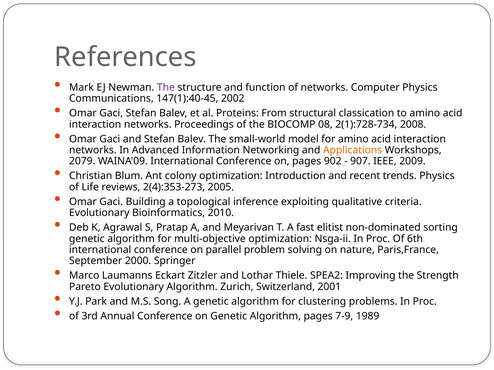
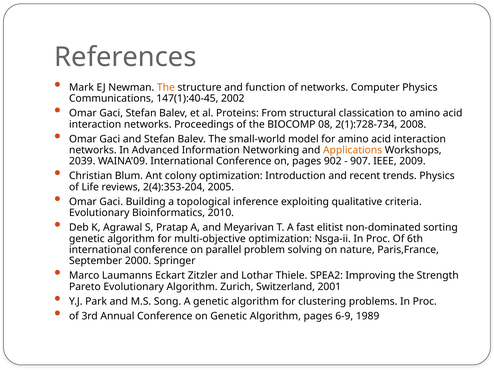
The colour: purple -> orange (166, 88)
2079: 2079 -> 2039 (82, 161)
2(4):353-273: 2(4):353-273 -> 2(4):353-204 (174, 187)
7-9: 7-9 -> 6-9 (344, 316)
